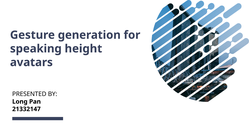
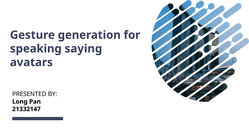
height: height -> saying (83, 49)
